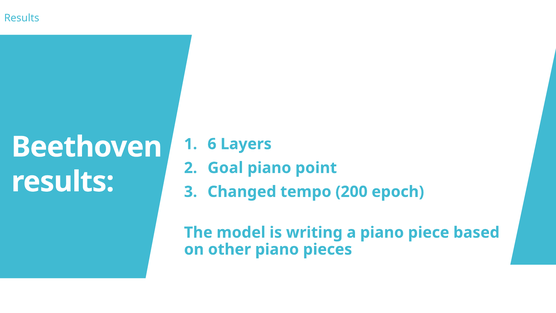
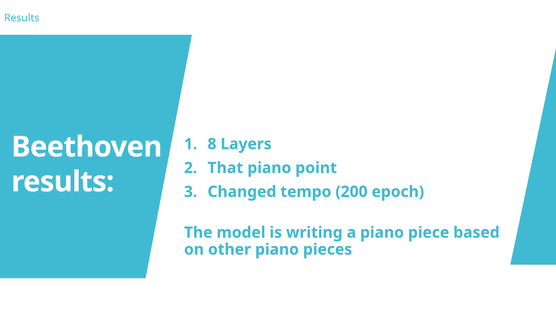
6: 6 -> 8 (212, 144)
Goal: Goal -> That (225, 168)
